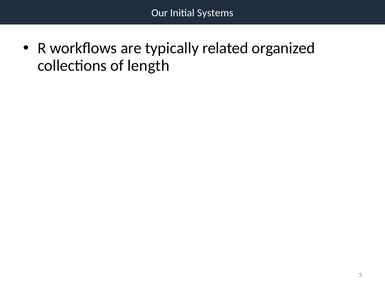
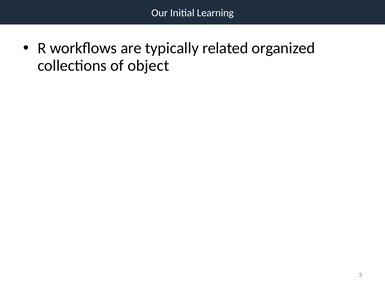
Systems: Systems -> Learning (215, 13)
length: length -> object (148, 66)
